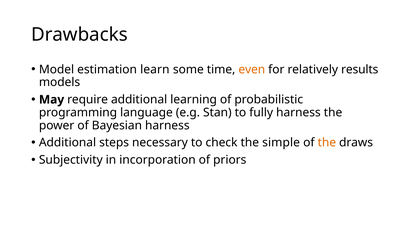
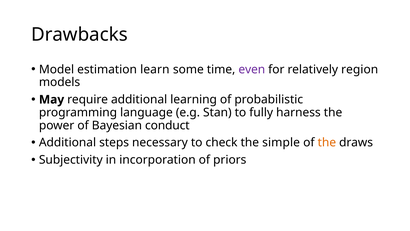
even colour: orange -> purple (252, 69)
results: results -> region (360, 69)
Bayesian harness: harness -> conduct (167, 125)
